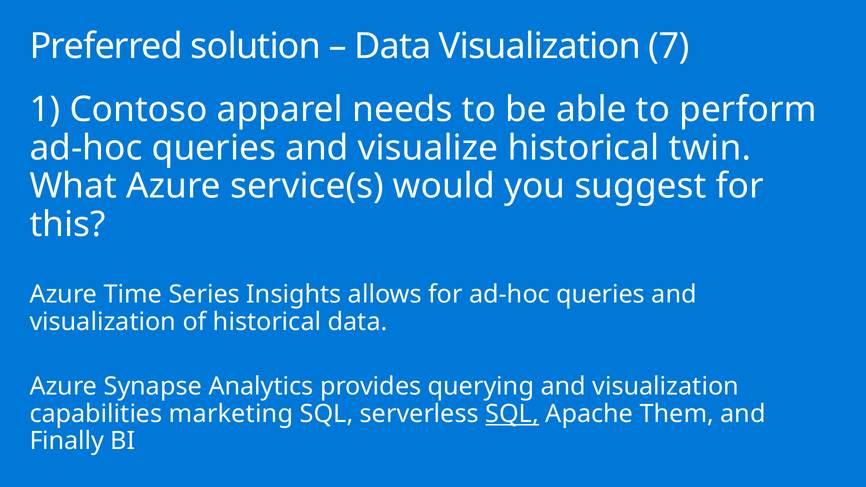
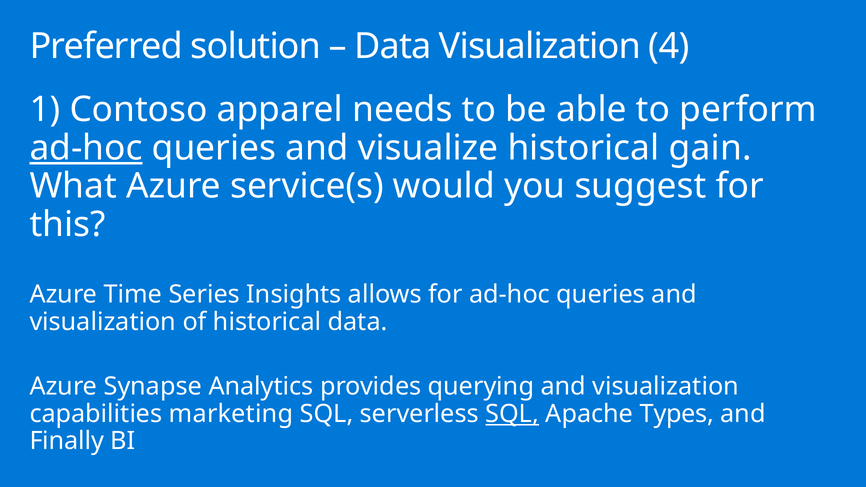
7: 7 -> 4 (669, 46)
ad-hoc underline: none -> present (86, 148)
twin: twin -> gain (710, 148)
Them: Them -> Types (677, 414)
